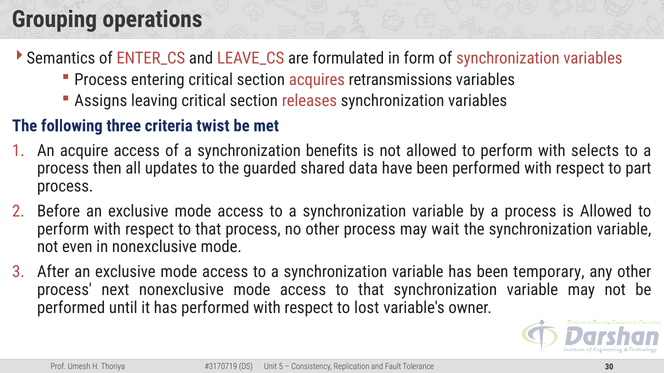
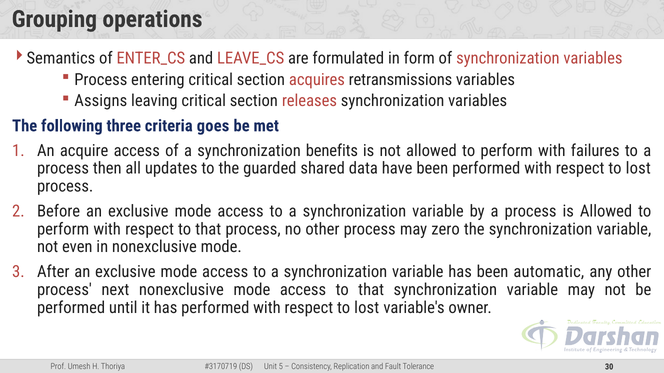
twist: twist -> goes (213, 126)
selects: selects -> failures (595, 151)
part: part -> lost (638, 169)
wait: wait -> zero (446, 229)
temporary: temporary -> automatic (549, 272)
